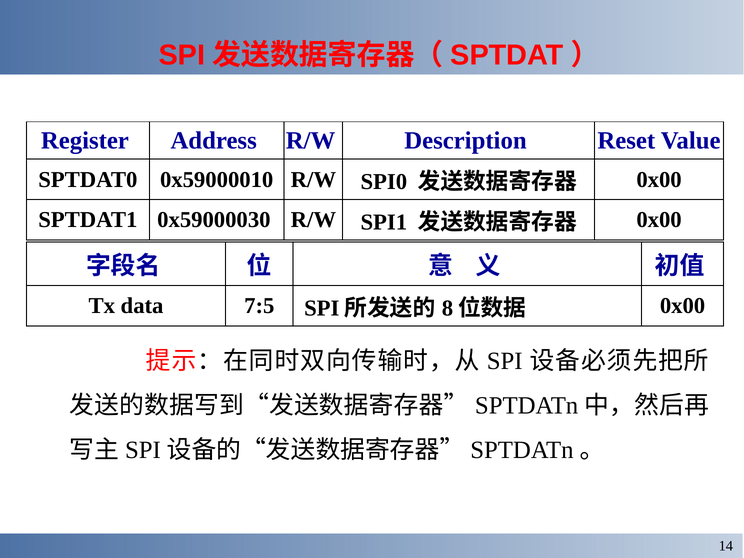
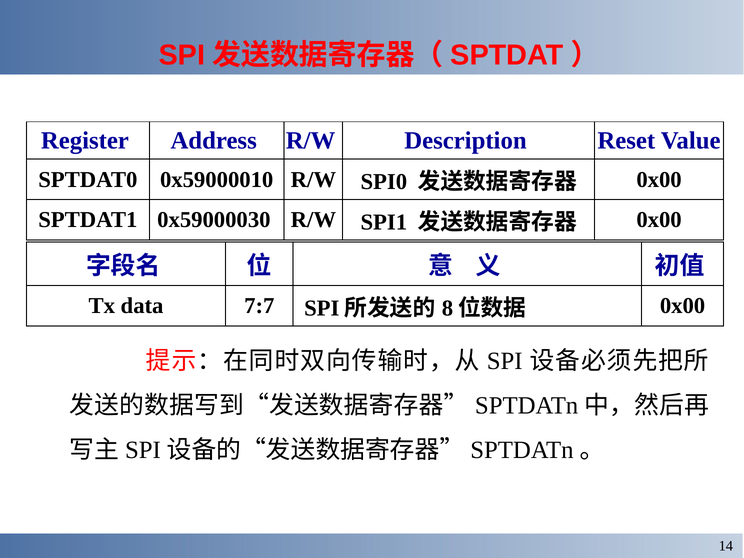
7:5: 7:5 -> 7:7 (259, 306)
